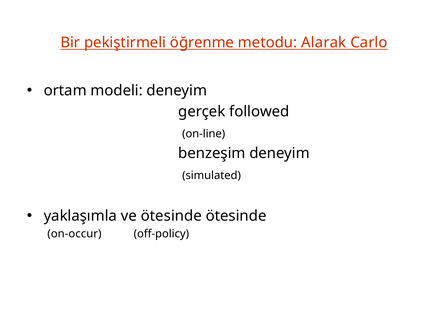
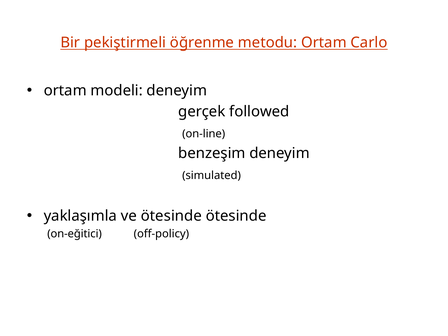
metodu Alarak: Alarak -> Ortam (324, 42)
on-occur: on-occur -> on-eğitici (75, 234)
